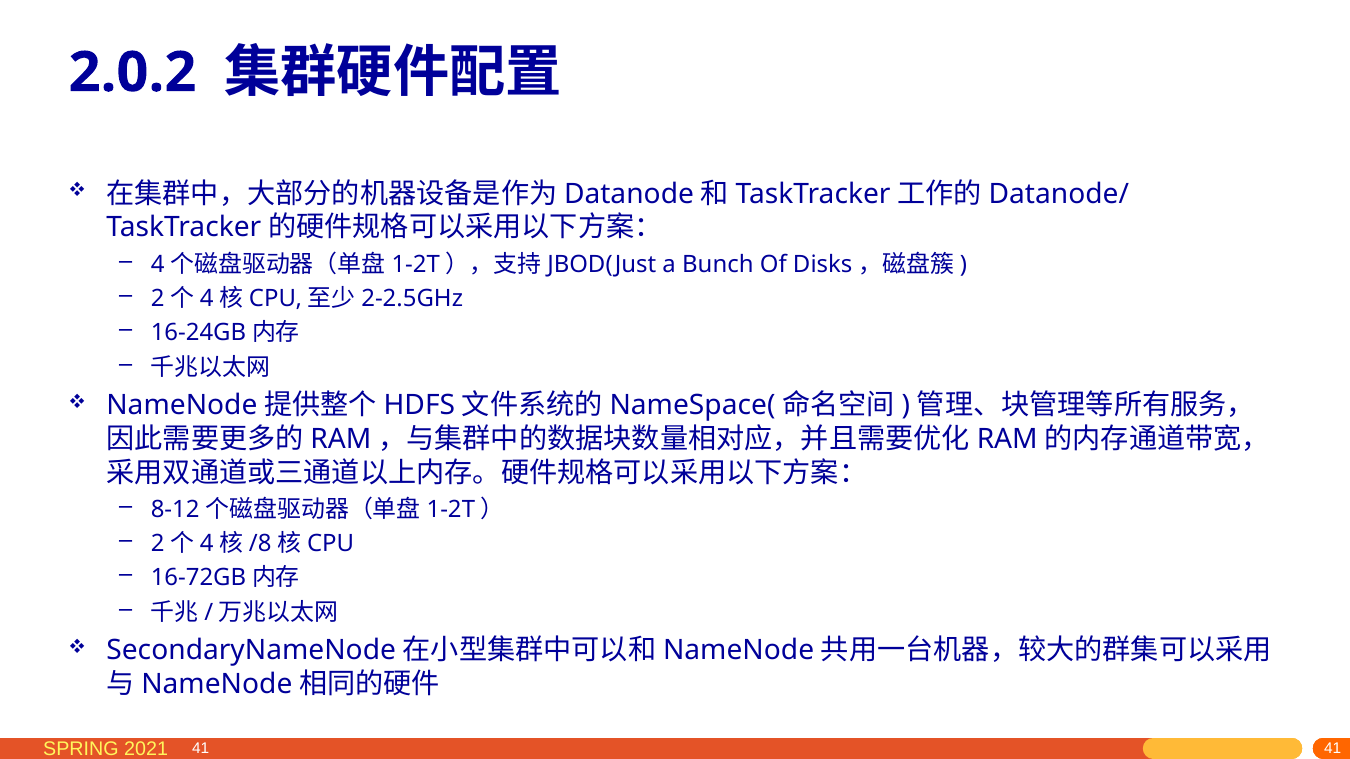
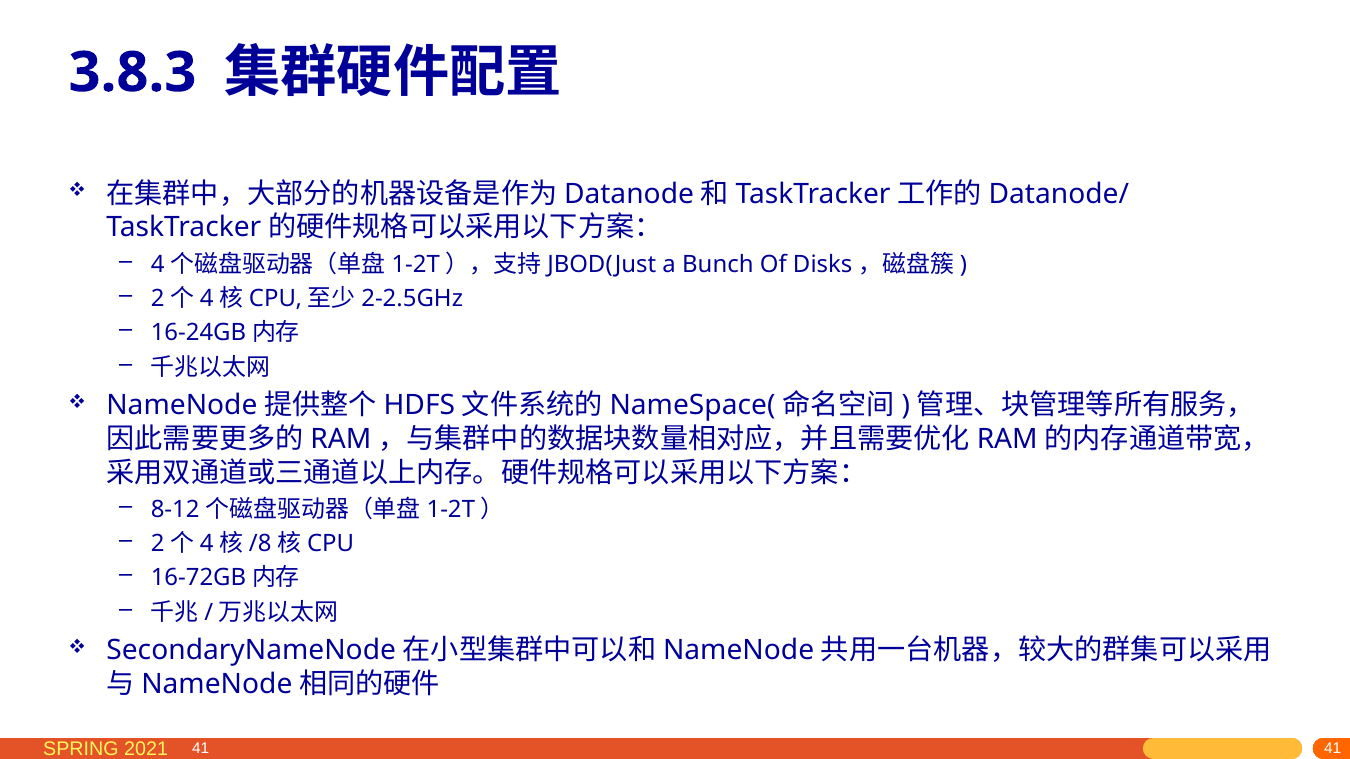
2.0.2: 2.0.2 -> 3.8.3 (132, 73)
